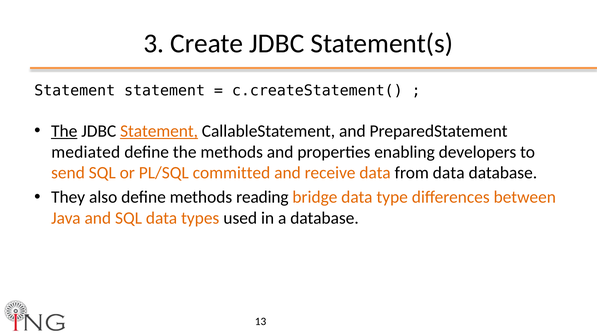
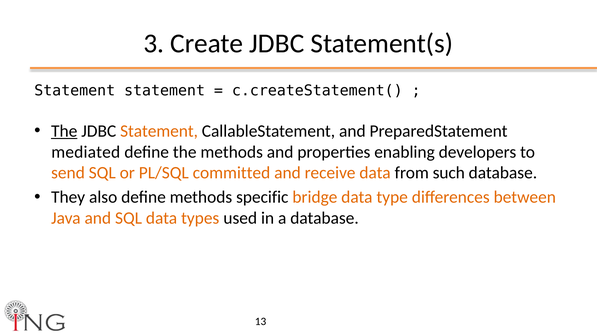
Statement underline: present -> none (159, 131)
from data: data -> such (449, 173)
reading: reading -> specific (262, 197)
